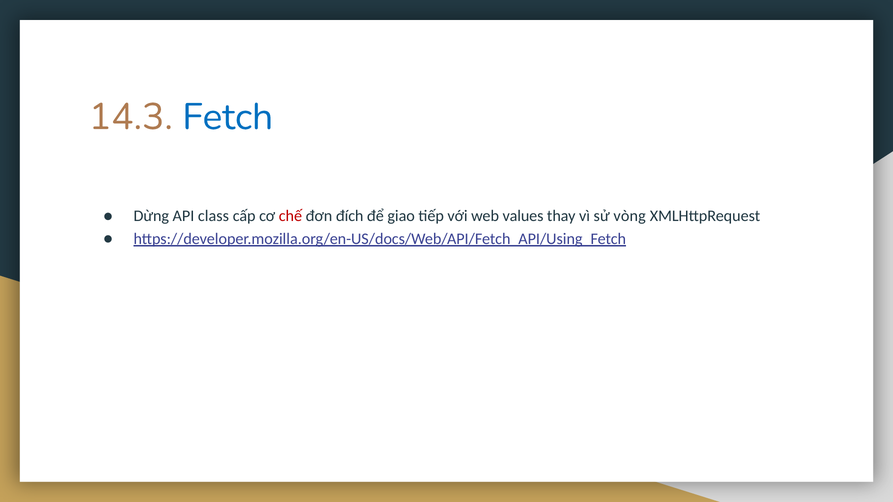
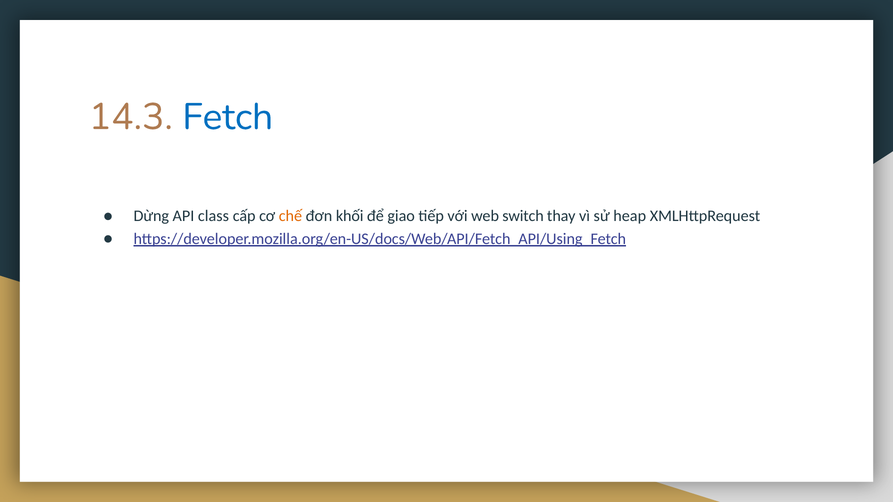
chế colour: red -> orange (290, 216)
đích: đích -> khối (350, 216)
values: values -> switch (523, 216)
vòng: vòng -> heap (630, 216)
